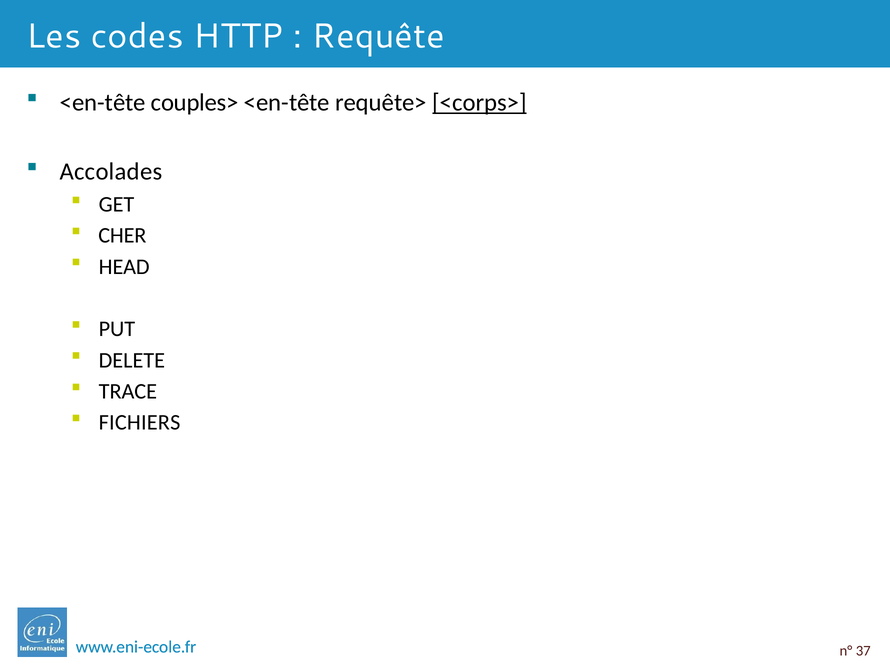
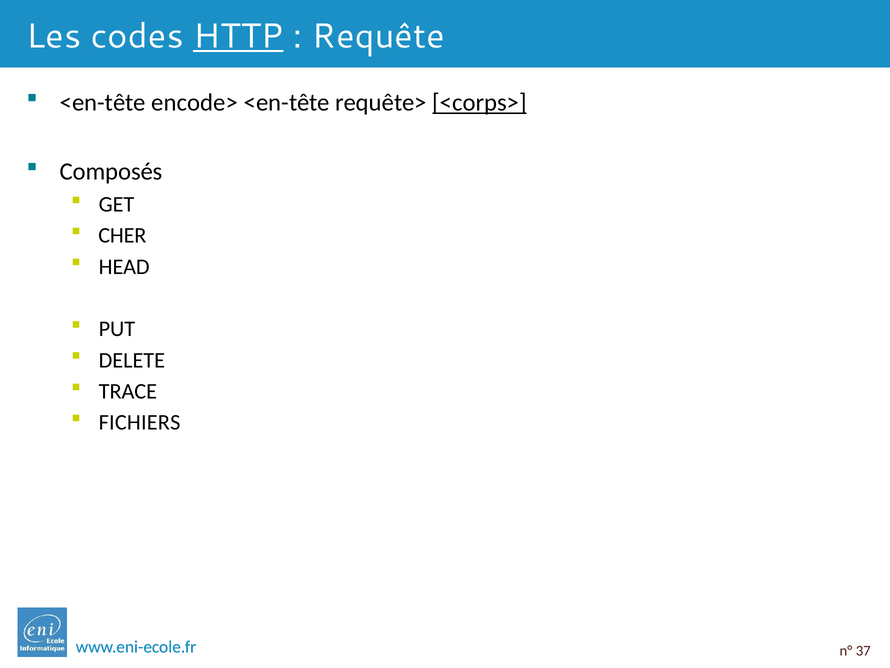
HTTP underline: none -> present (238, 36)
couples>: couples> -> encode> (195, 102)
Accolades: Accolades -> Composés (111, 172)
